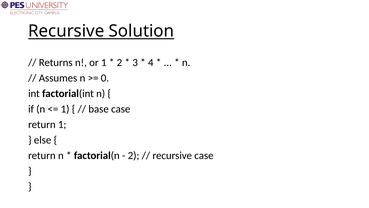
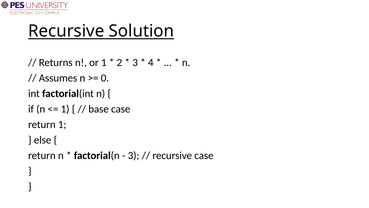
2: 2 -> 3 (134, 155)
